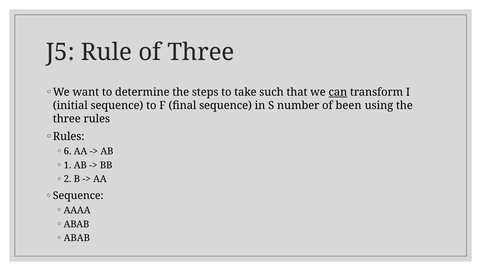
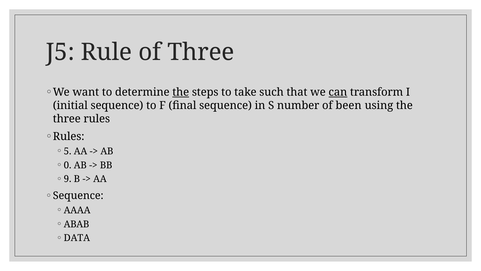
the underline: none -> present (181, 92)
6: 6 -> 5 (68, 151)
1: 1 -> 0 (68, 165)
2: 2 -> 9 (68, 179)
ABAB: ABAB -> DATA (77, 238)
